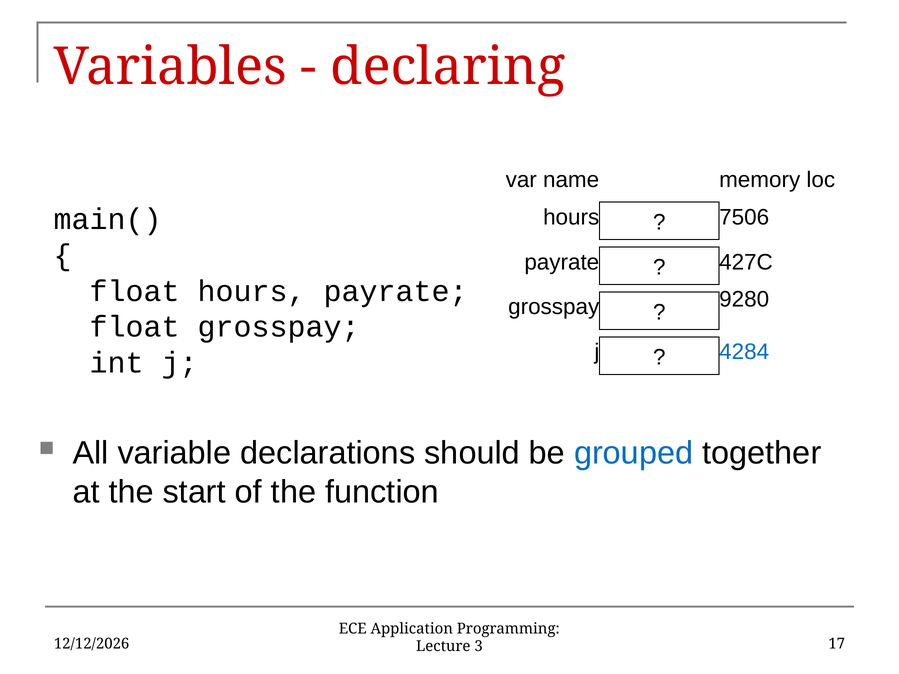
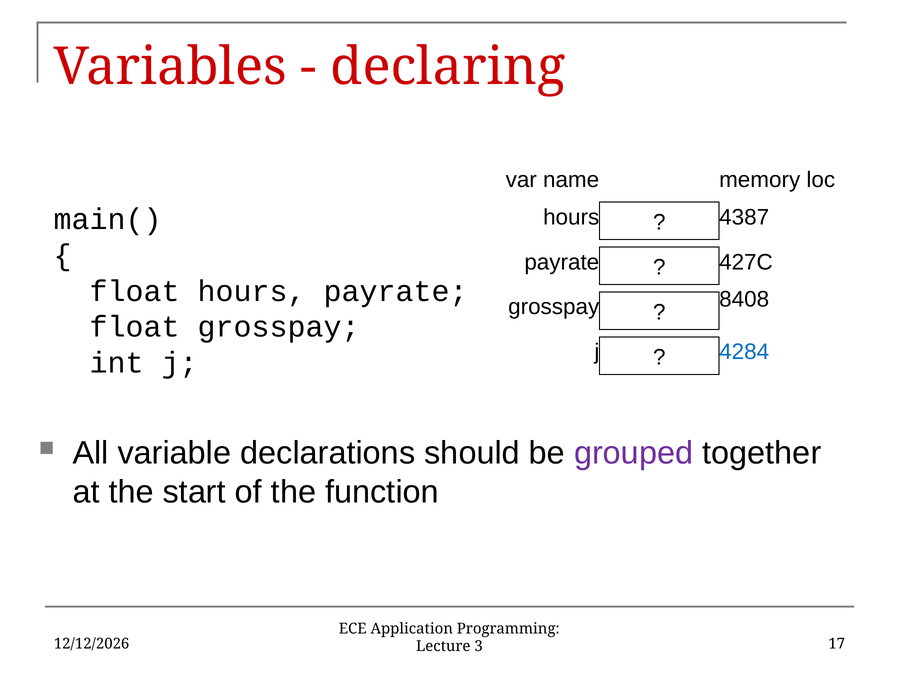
7506: 7506 -> 4387 (744, 217)
9280: 9280 -> 8408 (744, 300)
grouped colour: blue -> purple (634, 453)
